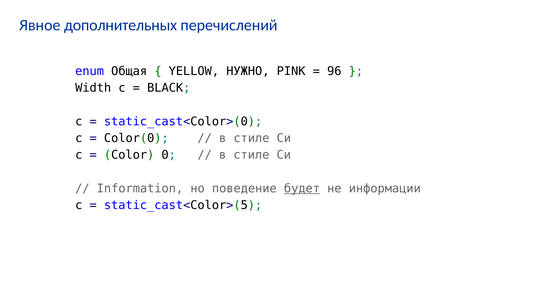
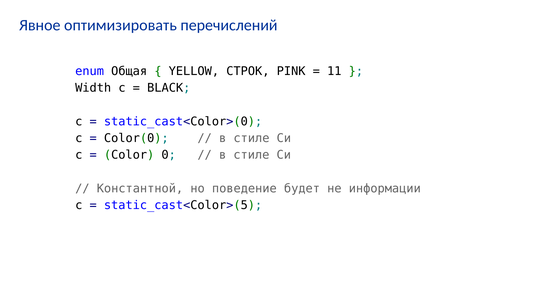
дополнительных: дополнительных -> оптимизировать (120, 25)
НУЖНО: НУЖНО -> СТРОК (248, 71)
96: 96 -> 11 (334, 71)
Information: Information -> Константной (140, 188)
будет underline: present -> none (302, 188)
